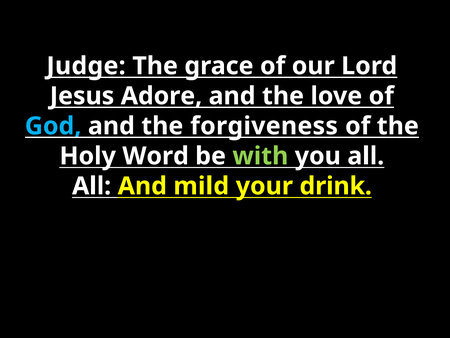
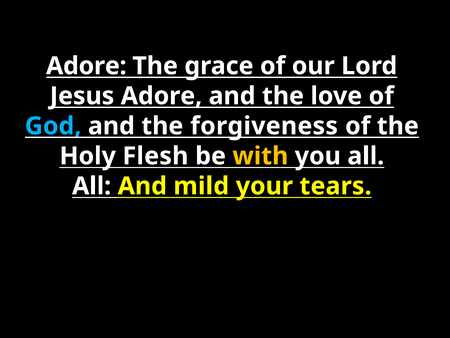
Judge: Judge -> Adore (86, 66)
Word: Word -> Flesh (155, 156)
with colour: light green -> yellow (260, 156)
drink: drink -> tears (336, 186)
